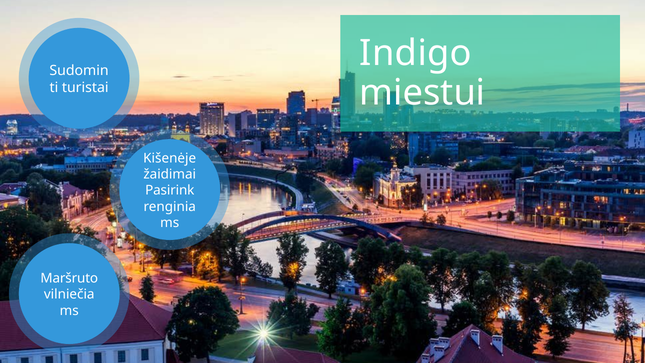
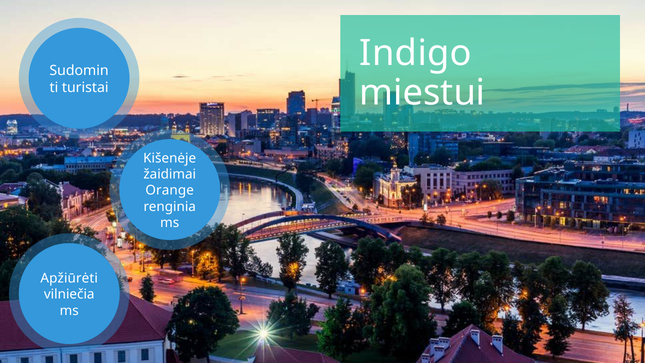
Pasirink: Pasirink -> Orange (170, 190)
Maršruto: Maršruto -> Apžiūrėti (69, 278)
